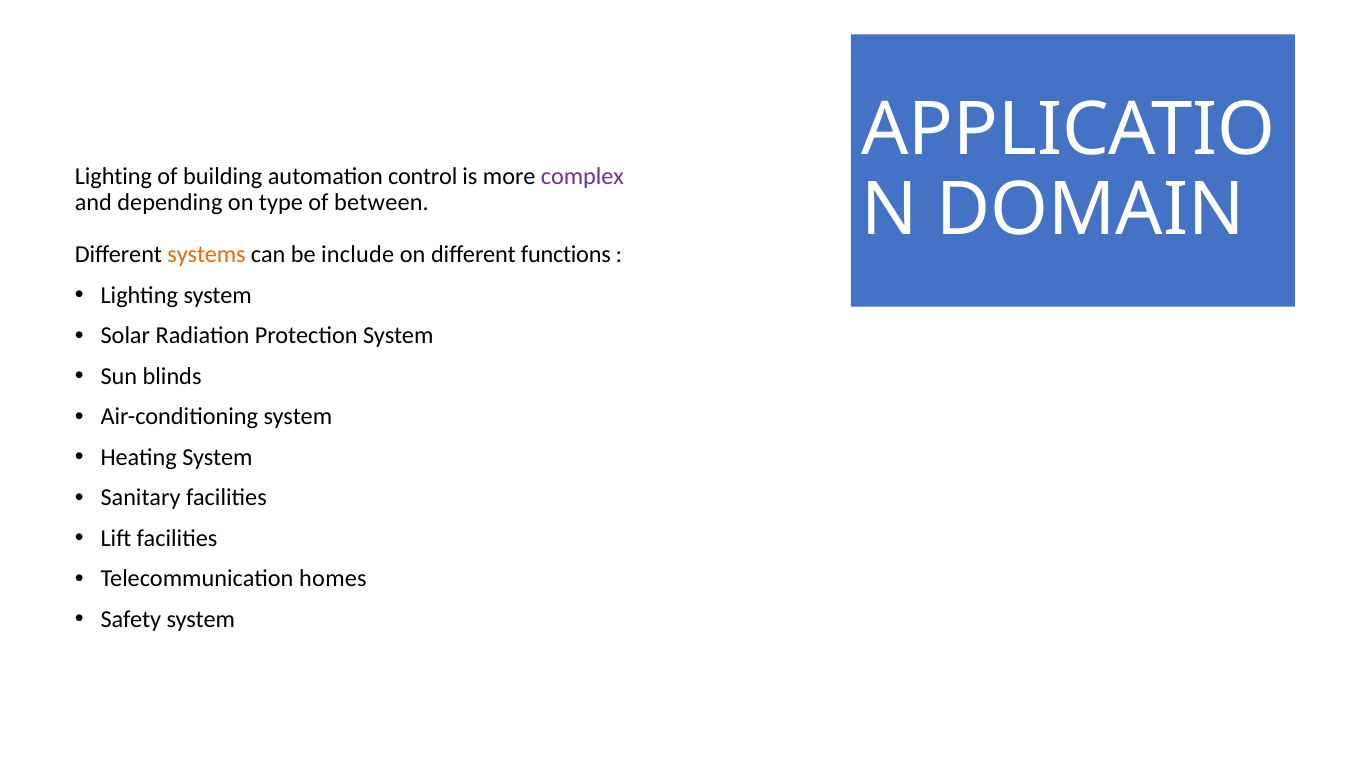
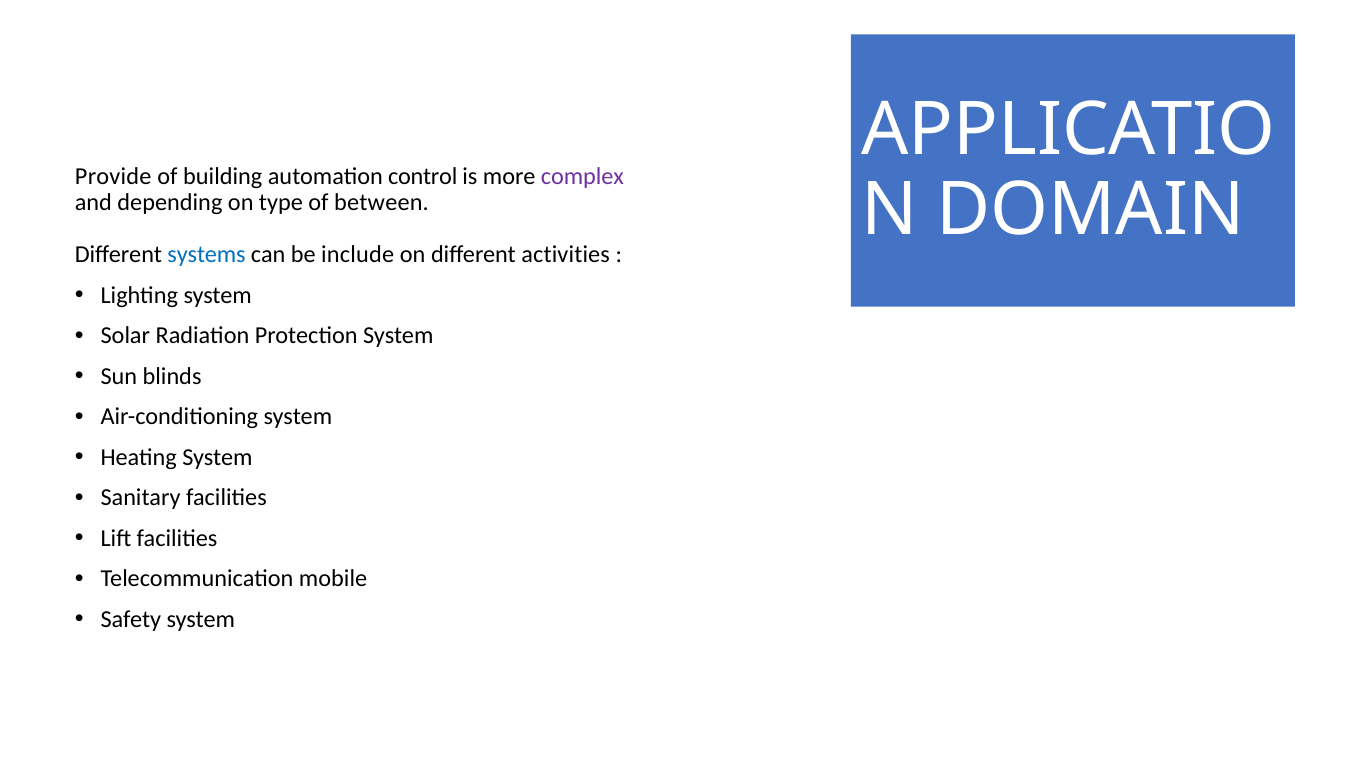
Lighting: Lighting -> Provide (113, 176)
systems colour: orange -> blue (207, 255)
functions: functions -> activities (566, 255)
homes: homes -> mobile (333, 579)
